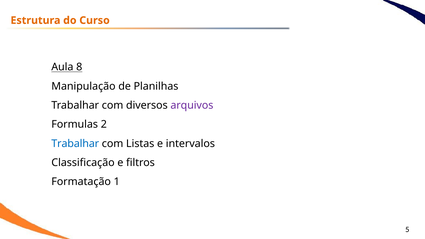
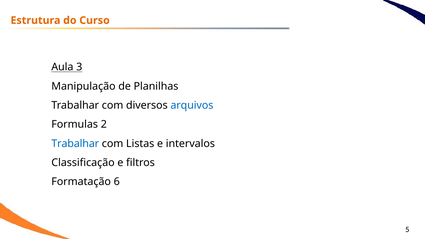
8: 8 -> 3 (79, 67)
arquivos colour: purple -> blue (192, 105)
1: 1 -> 6 (117, 182)
